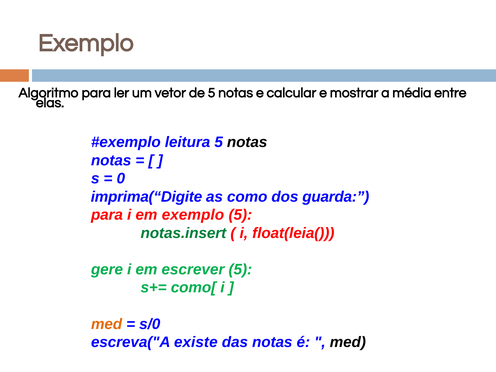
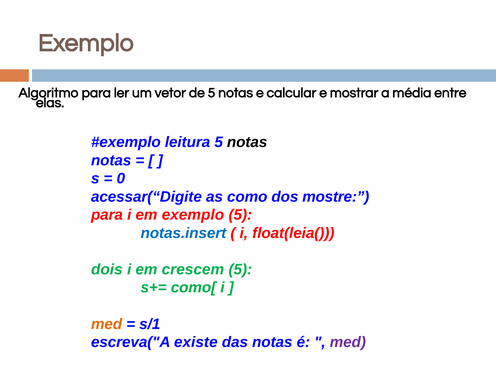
imprima(“Digite: imprima(“Digite -> acessar(“Digite (146, 197)
guarda: guarda -> mostre (336, 197)
notas.insert colour: green -> blue (183, 233)
gere: gere -> dois (107, 269)
escrever: escrever -> crescem (193, 269)
s/0: s/0 -> s/1 (150, 324)
med colour: black -> purple (348, 342)
